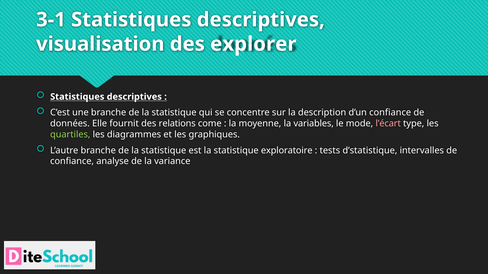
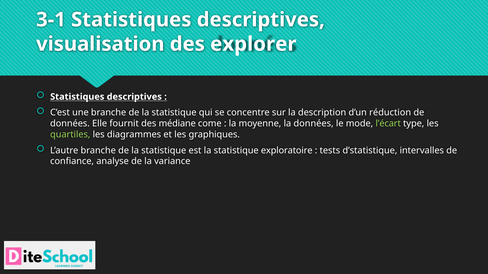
d’un confiance: confiance -> réduction (390, 113)
relations: relations -> médiane (177, 124)
la variables: variables -> données (314, 124)
l’écart colour: pink -> light green (388, 124)
